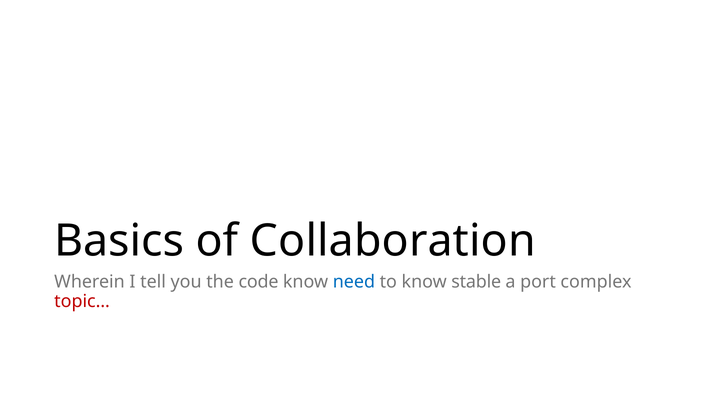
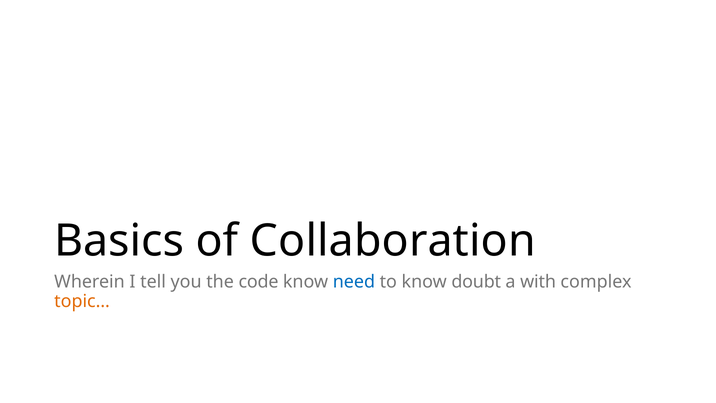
stable: stable -> doubt (476, 282)
port: port -> with (538, 282)
topic… colour: red -> orange (82, 301)
